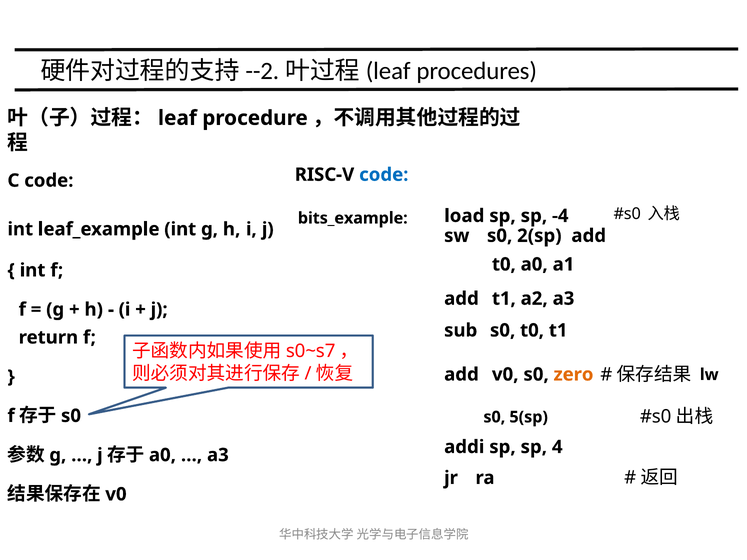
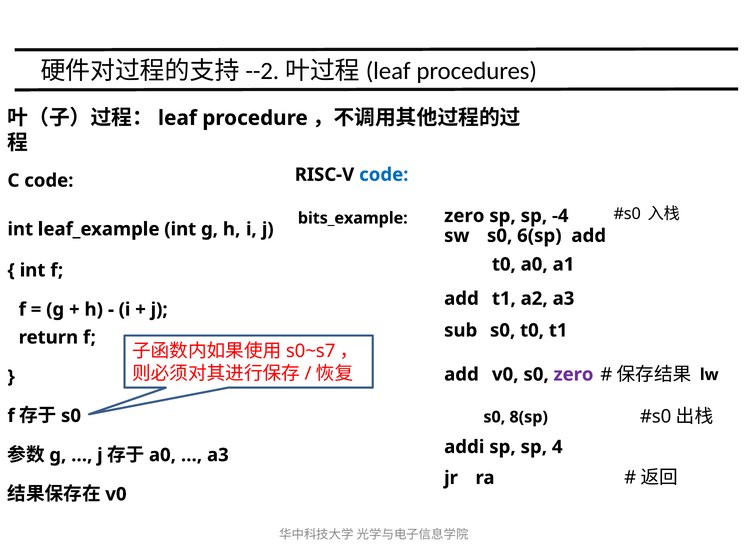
load: load -> zero (464, 216)
2(sp: 2(sp -> 6(sp (539, 236)
zero colour: orange -> purple (574, 375)
5(sp: 5(sp -> 8(sp (529, 417)
